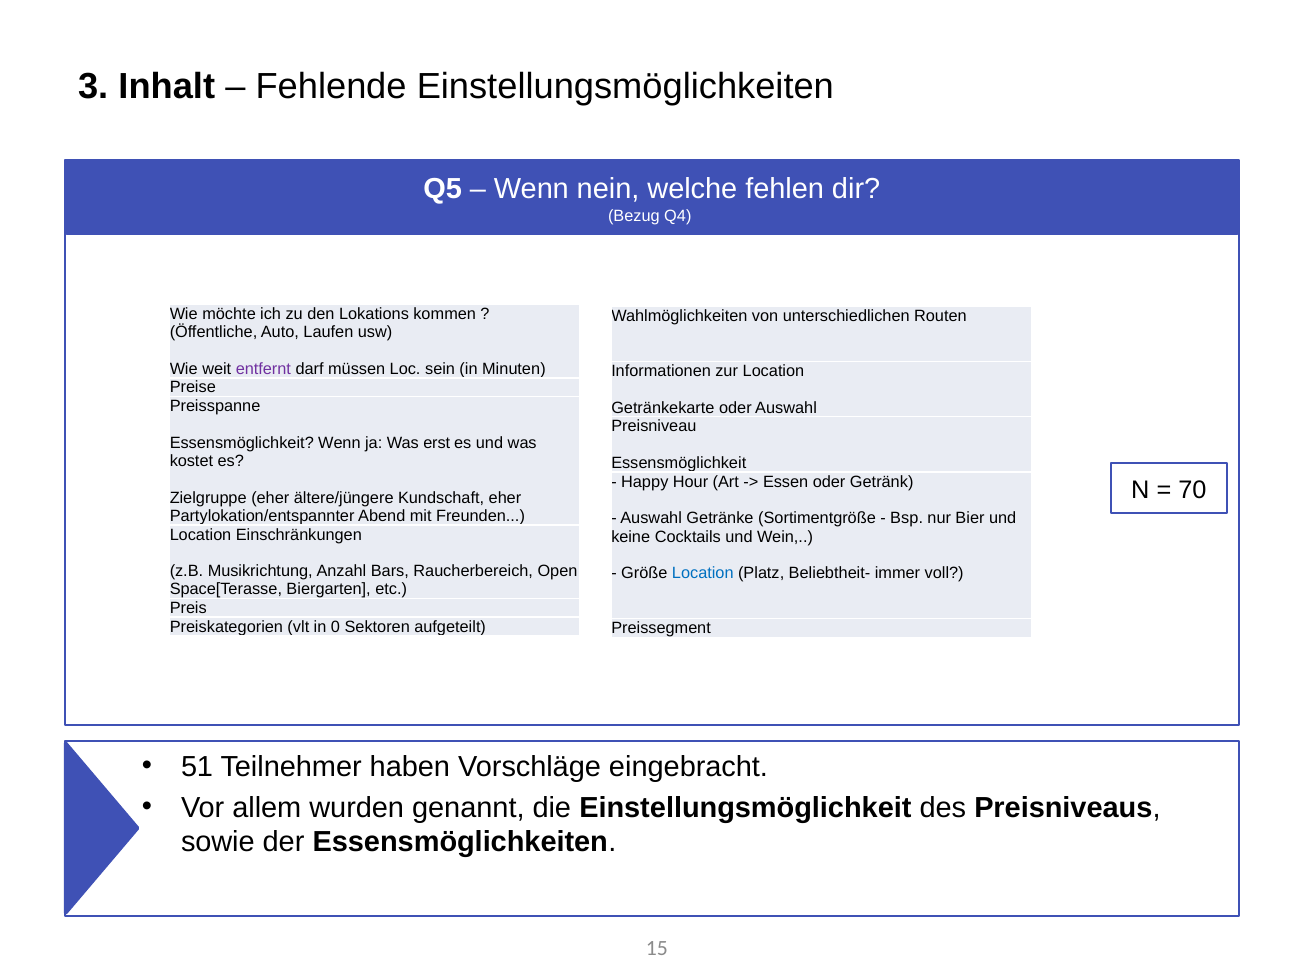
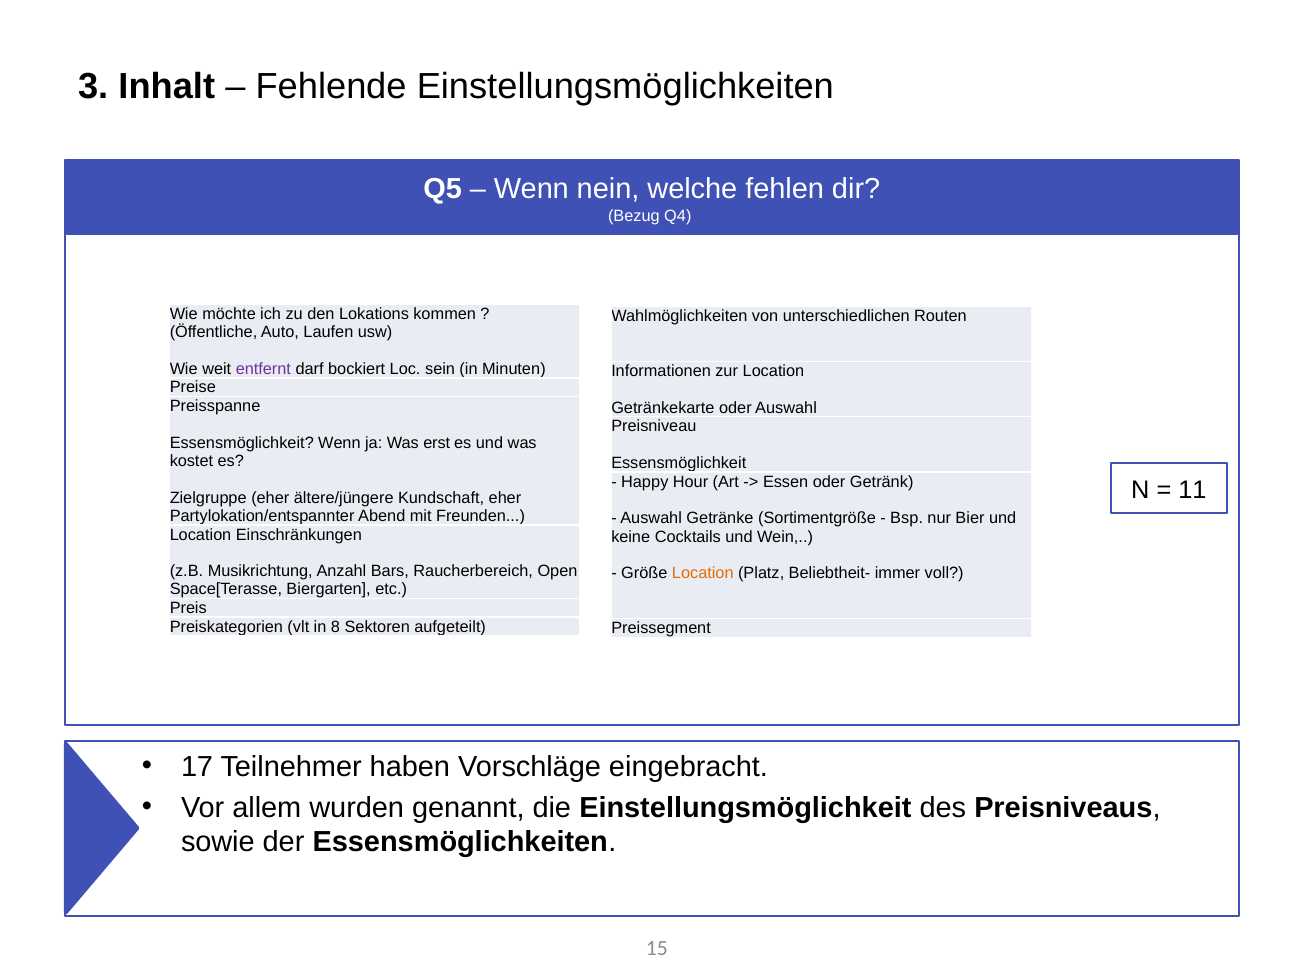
müssen: müssen -> bockiert (357, 369)
70: 70 -> 11 (1192, 490)
Location colour: blue -> orange (703, 573)
0: 0 -> 8 (335, 627)
51: 51 -> 17 (197, 767)
